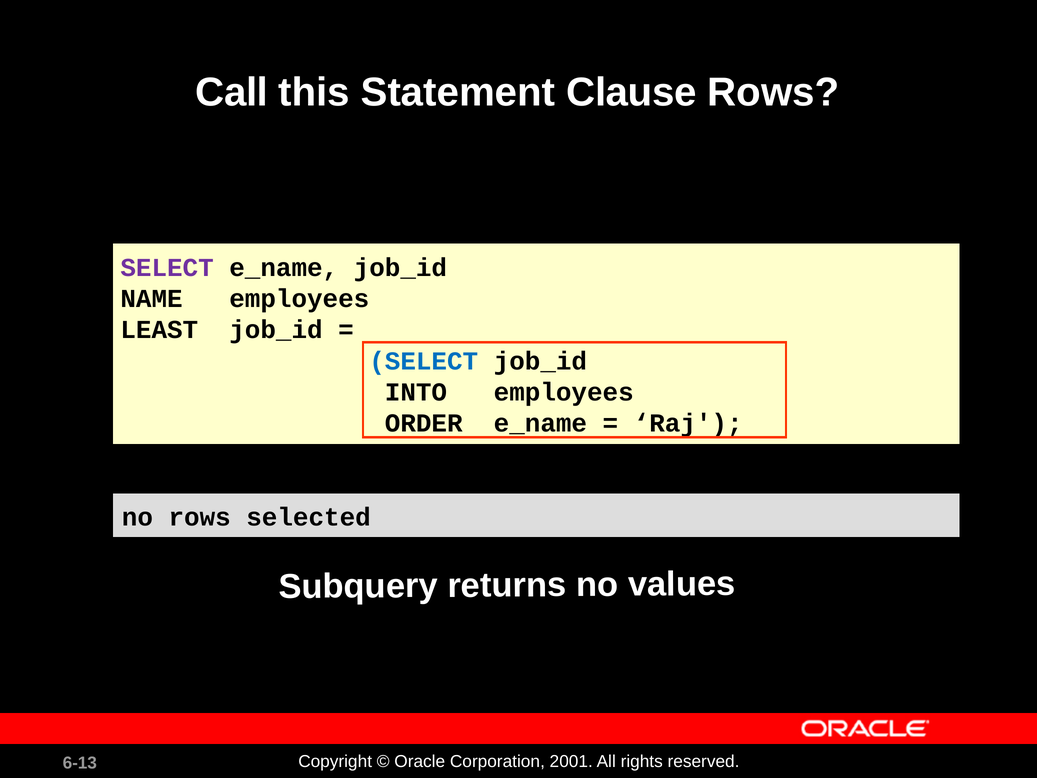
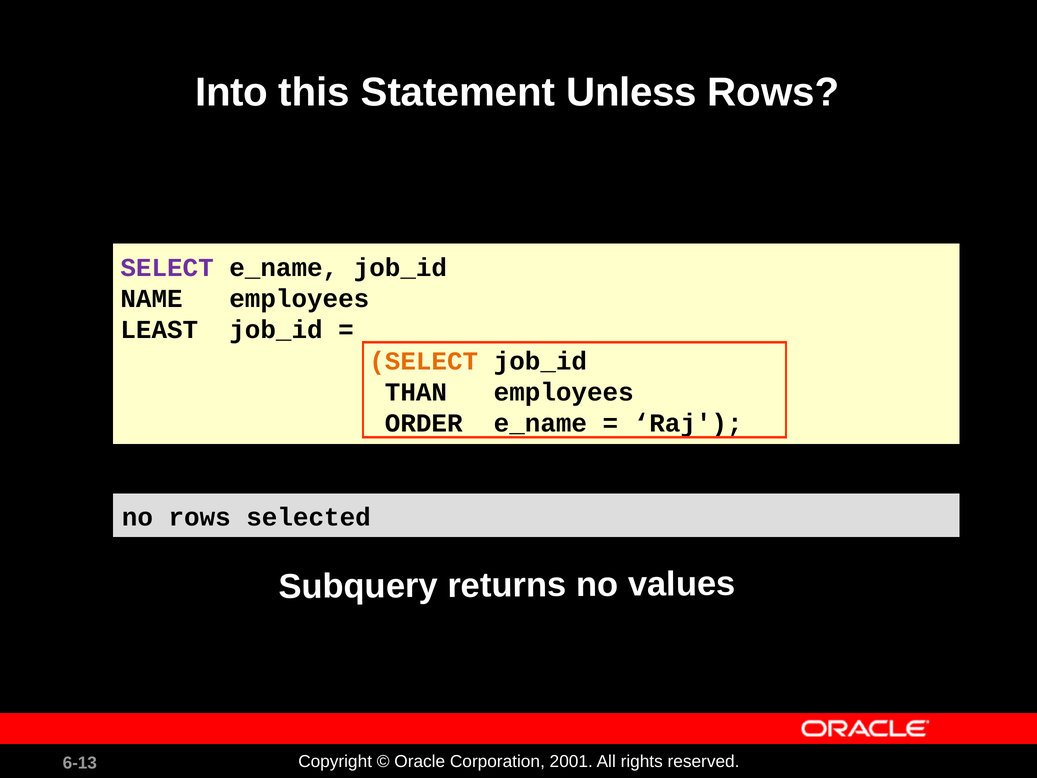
Call: Call -> Into (232, 92)
Clause: Clause -> Unless (632, 92)
SELECT colour: blue -> orange (424, 361)
INTO: INTO -> THAN (416, 392)
